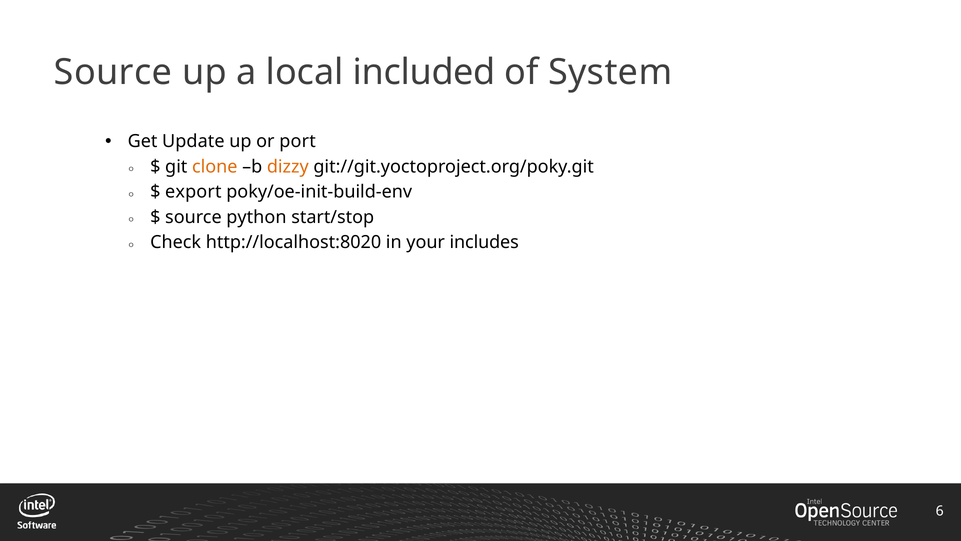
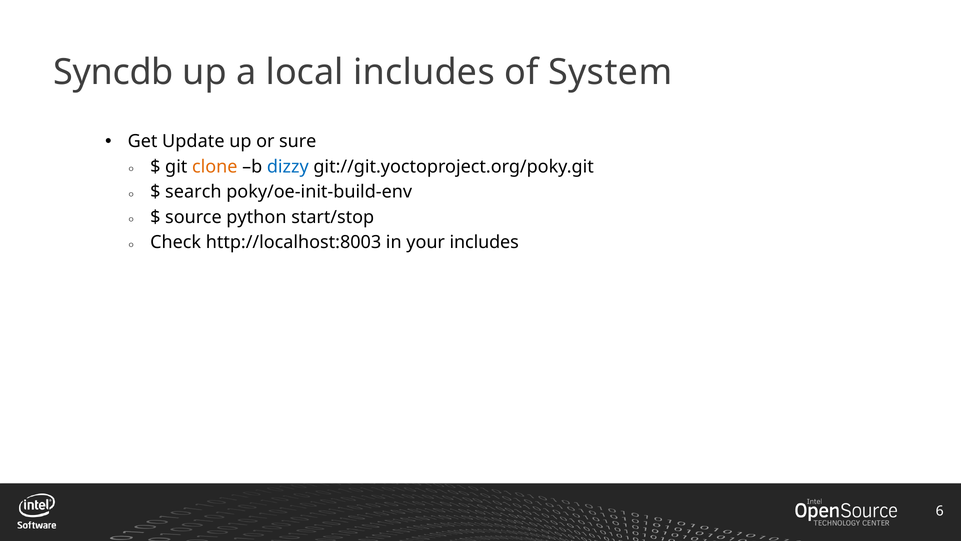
Source: Source -> Syncdb (113, 72)
local included: included -> includes (424, 72)
port: port -> sure (298, 141)
dizzy colour: orange -> blue (288, 167)
export: export -> search (193, 192)
http://localhost:8020: http://localhost:8020 -> http://localhost:8003 (293, 242)
